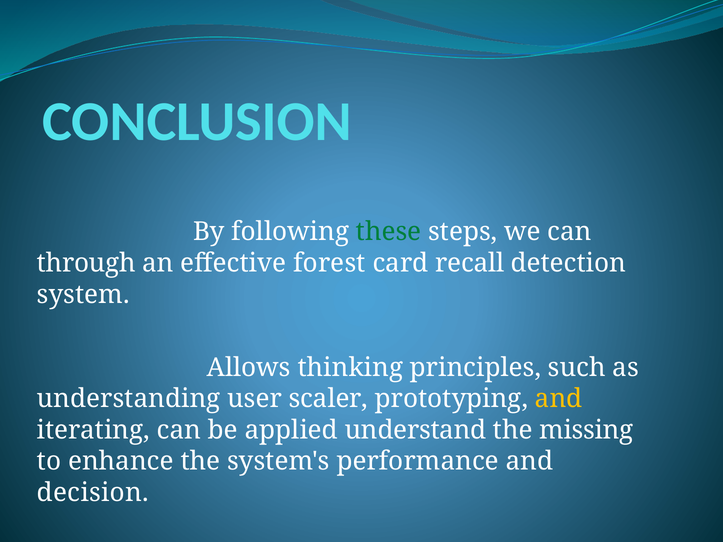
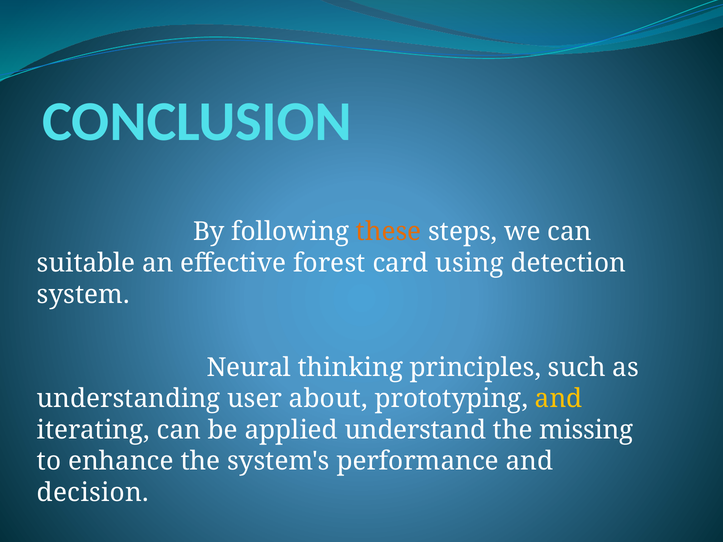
these colour: green -> orange (389, 232)
through: through -> suitable (86, 263)
recall: recall -> using (470, 263)
Allows: Allows -> Neural (249, 368)
scaler: scaler -> about (328, 399)
